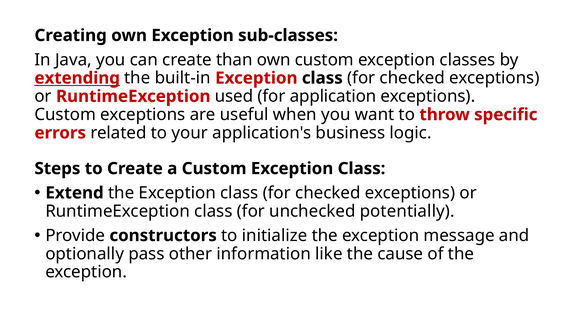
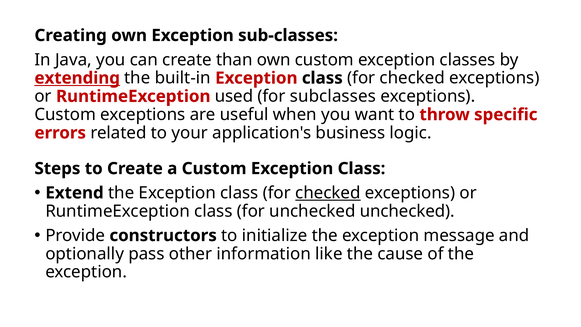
application: application -> subclasses (333, 96)
checked underline: none -> present (328, 193)
unchecked potentially: potentially -> unchecked (407, 211)
